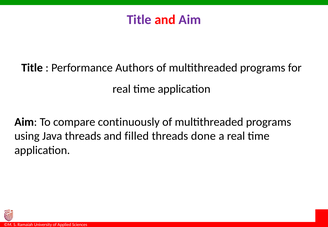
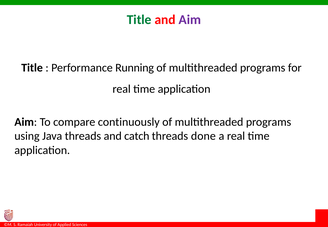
Title colour: purple -> green (139, 20)
Authors: Authors -> Running (135, 68)
filled: filled -> catch (137, 136)
